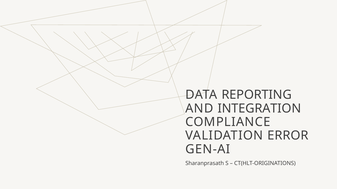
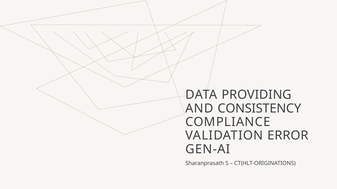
REPORTING: REPORTING -> PROVIDING (257, 95)
INTEGRATION: INTEGRATION -> CONSISTENCY (259, 109)
